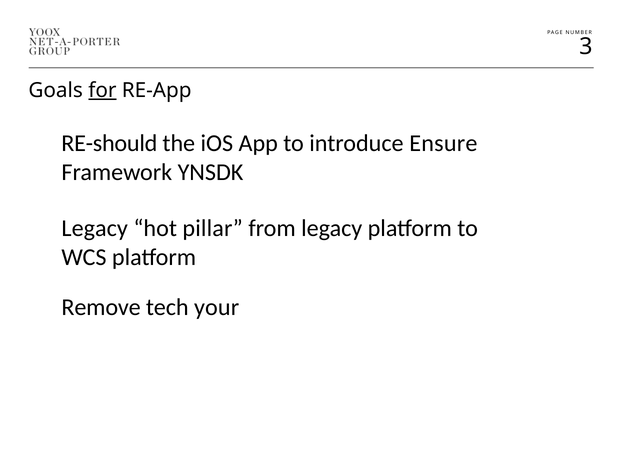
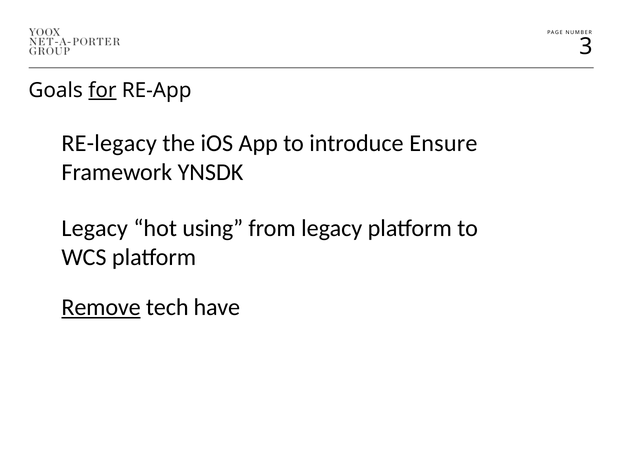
RE-should: RE-should -> RE-legacy (109, 143)
pillar: pillar -> using (213, 228)
Remove underline: none -> present (101, 307)
your: your -> have (217, 307)
